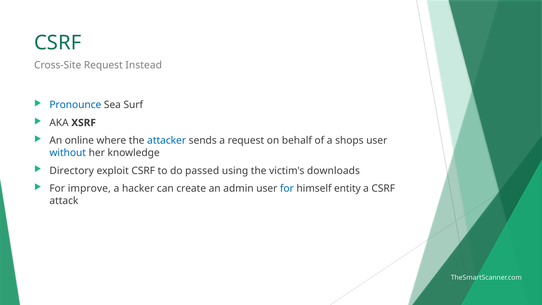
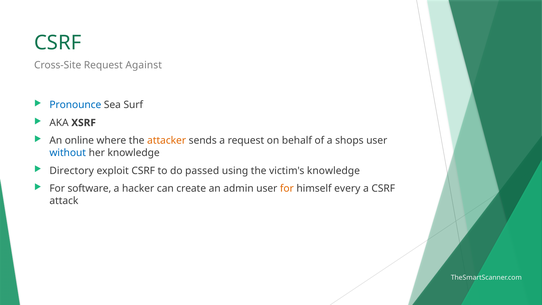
Instead: Instead -> Against (144, 65)
attacker colour: blue -> orange (167, 141)
victim's downloads: downloads -> knowledge (333, 171)
improve: improve -> software (89, 188)
for colour: blue -> orange (287, 188)
entity: entity -> every (347, 188)
